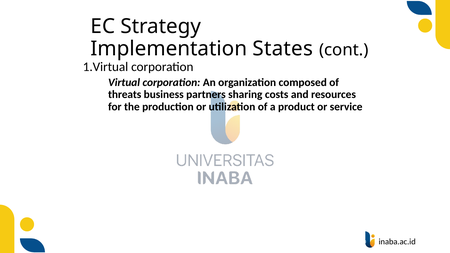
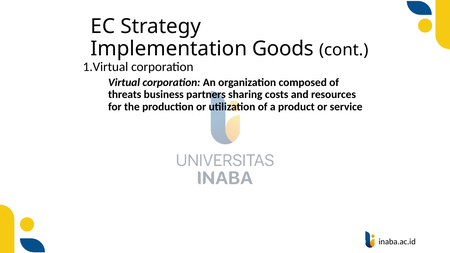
States: States -> Goods (283, 49)
